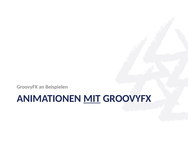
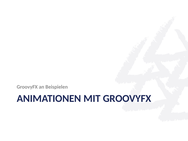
MIT underline: present -> none (92, 99)
